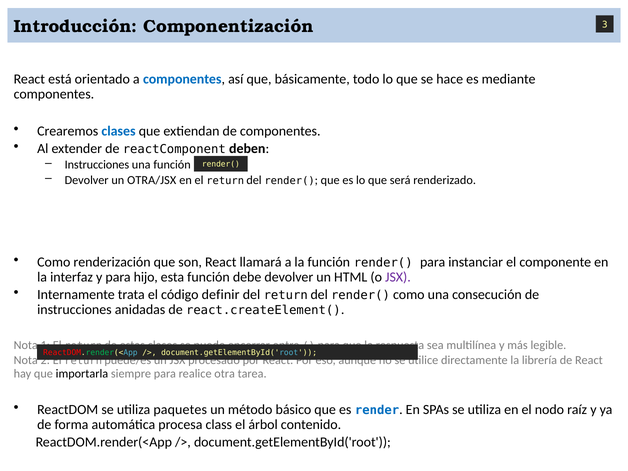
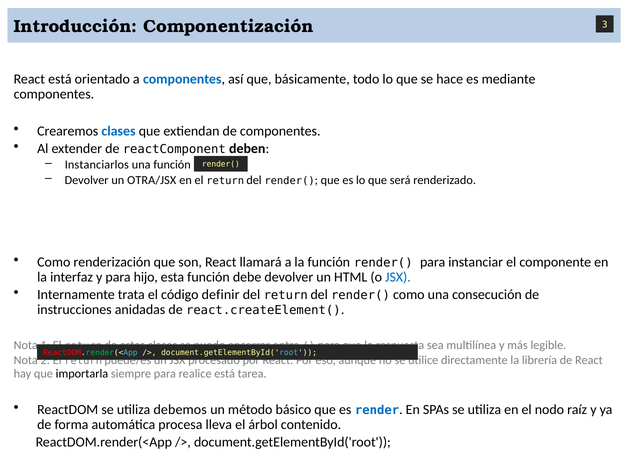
Instrucciones: Instrucciones -> Instanciarlos (97, 165)
JSX colour: purple -> blue (398, 277)
realice otra: otra -> está (225, 374)
paquetes: paquetes -> debemos (180, 410)
class: class -> lleva (219, 425)
